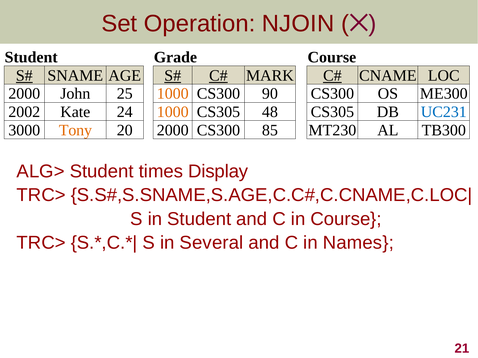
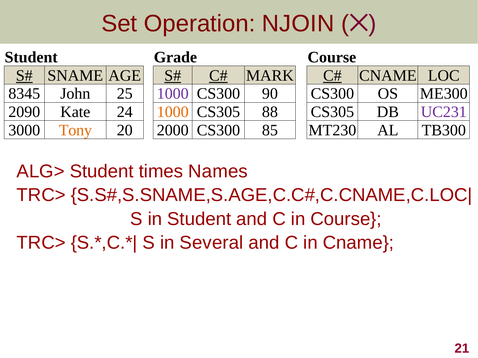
2000: 2000 -> 8345 (24, 94)
1000 colour: orange -> purple (173, 94)
2002: 2002 -> 2090 (24, 112)
48: 48 -> 88 (270, 112)
UC231 colour: blue -> purple (444, 112)
Display: Display -> Names (218, 172)
in Names: Names -> Cname (358, 243)
